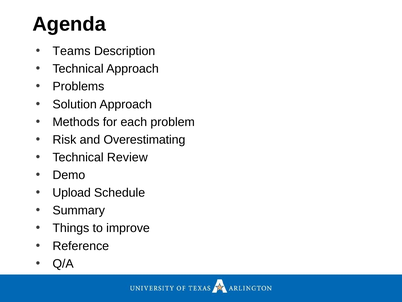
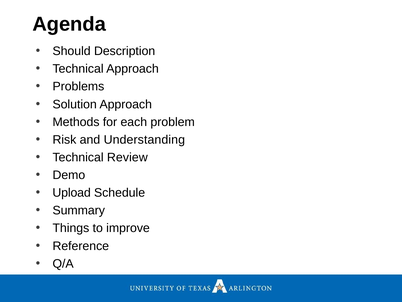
Teams: Teams -> Should (72, 51)
Overestimating: Overestimating -> Understanding (144, 139)
